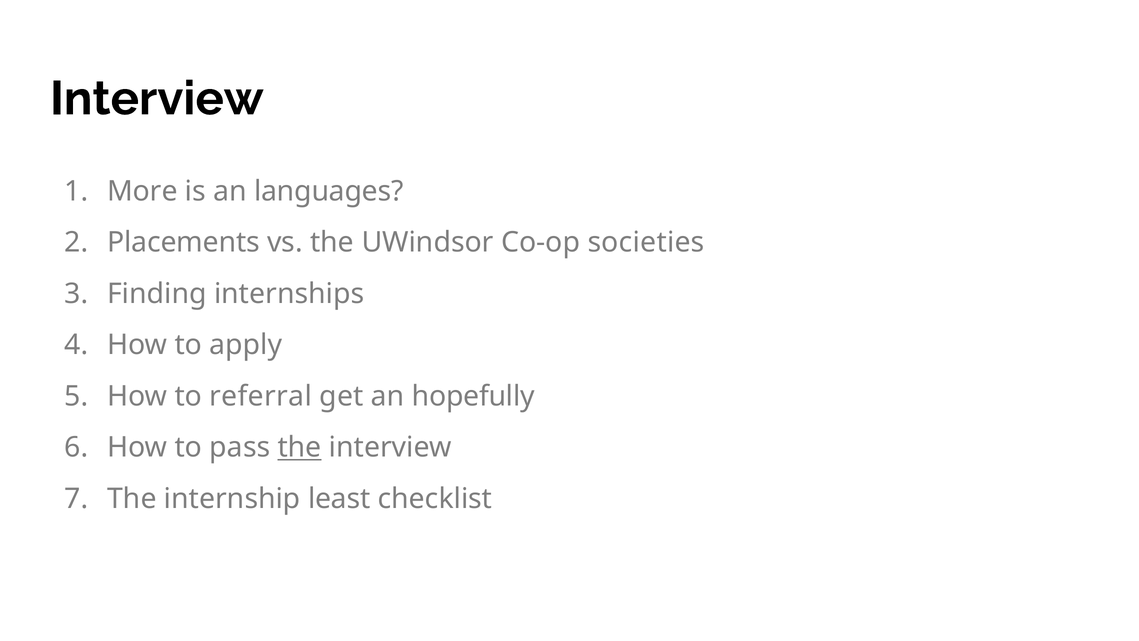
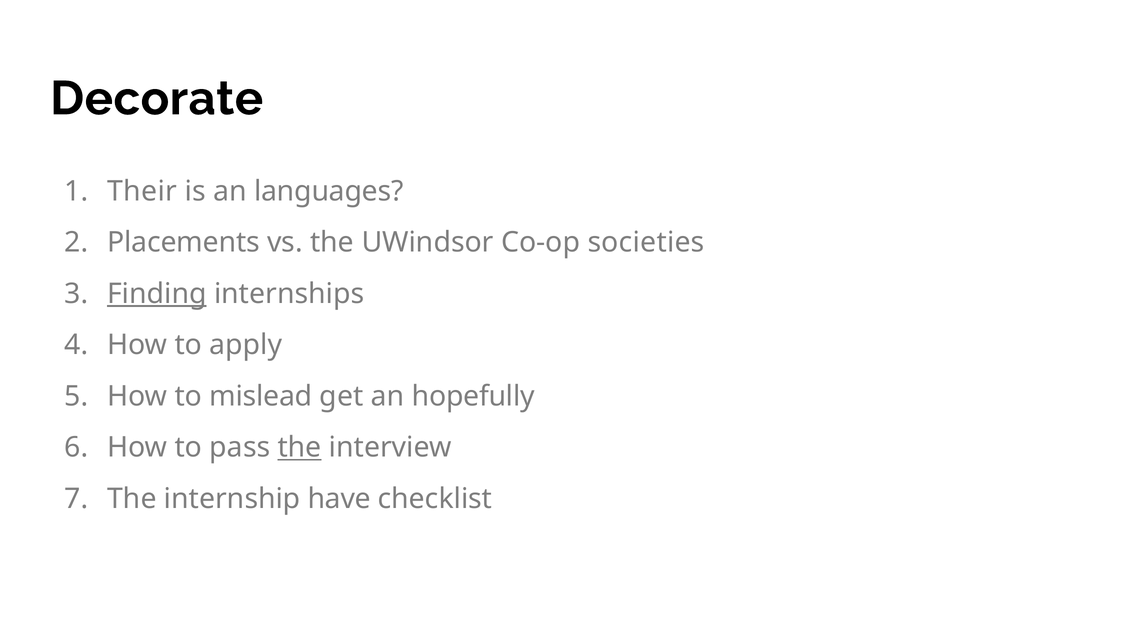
Interview: Interview -> Decorate (157, 99)
More: More -> Their (142, 191)
Finding underline: none -> present (157, 294)
referral: referral -> mislead (261, 396)
least: least -> have (339, 499)
